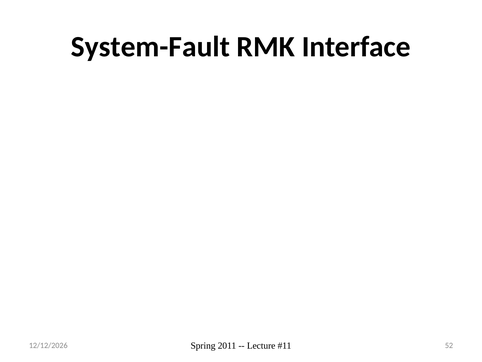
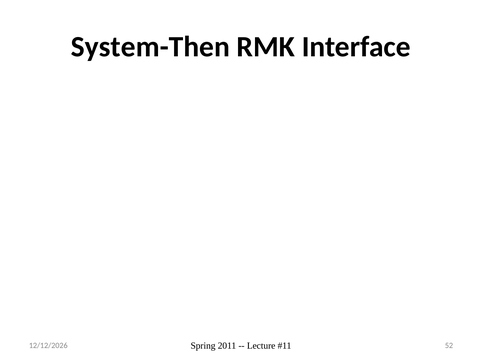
System-Fault: System-Fault -> System-Then (150, 47)
